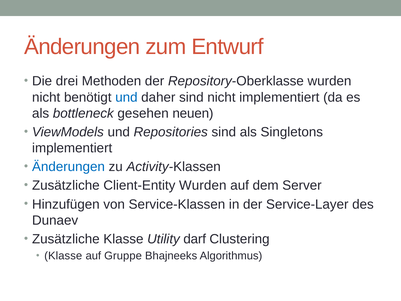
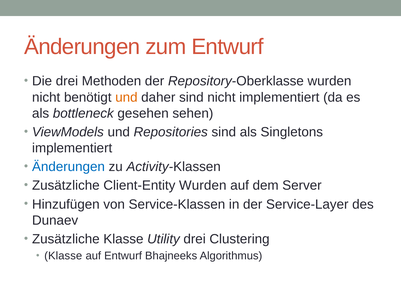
und colour: blue -> orange (126, 97)
neuen: neuen -> sehen (193, 113)
Utility darf: darf -> drei (195, 239)
auf Gruppe: Gruppe -> Entwurf (123, 256)
